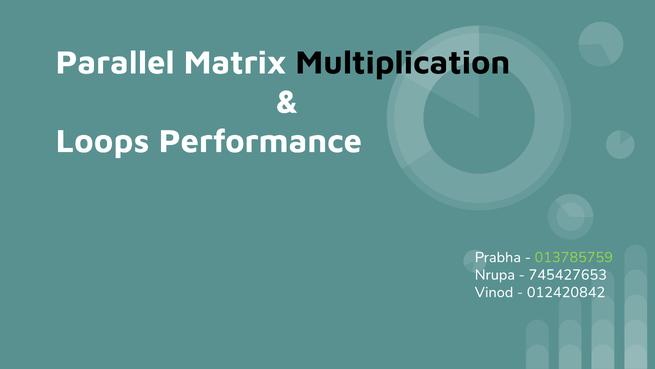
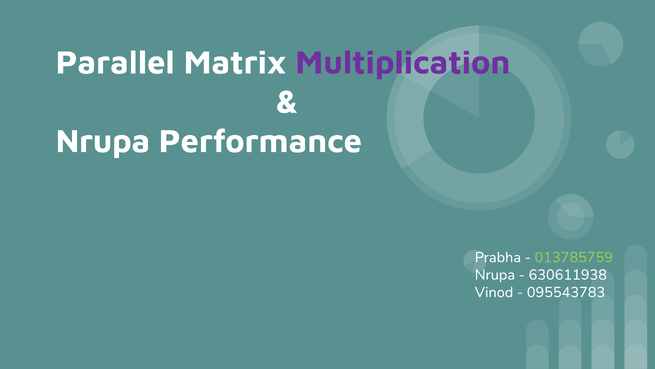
Multiplication colour: black -> purple (403, 62)
Loops: Loops -> Nrupa (103, 141)
745427653: 745427653 -> 630611938 (568, 274)
012420842: 012420842 -> 095543783 (566, 292)
